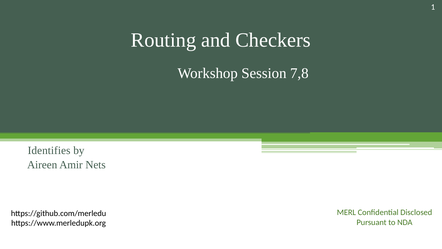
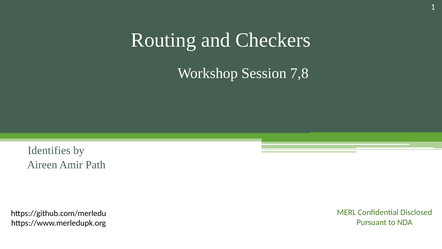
Nets: Nets -> Path (96, 165)
